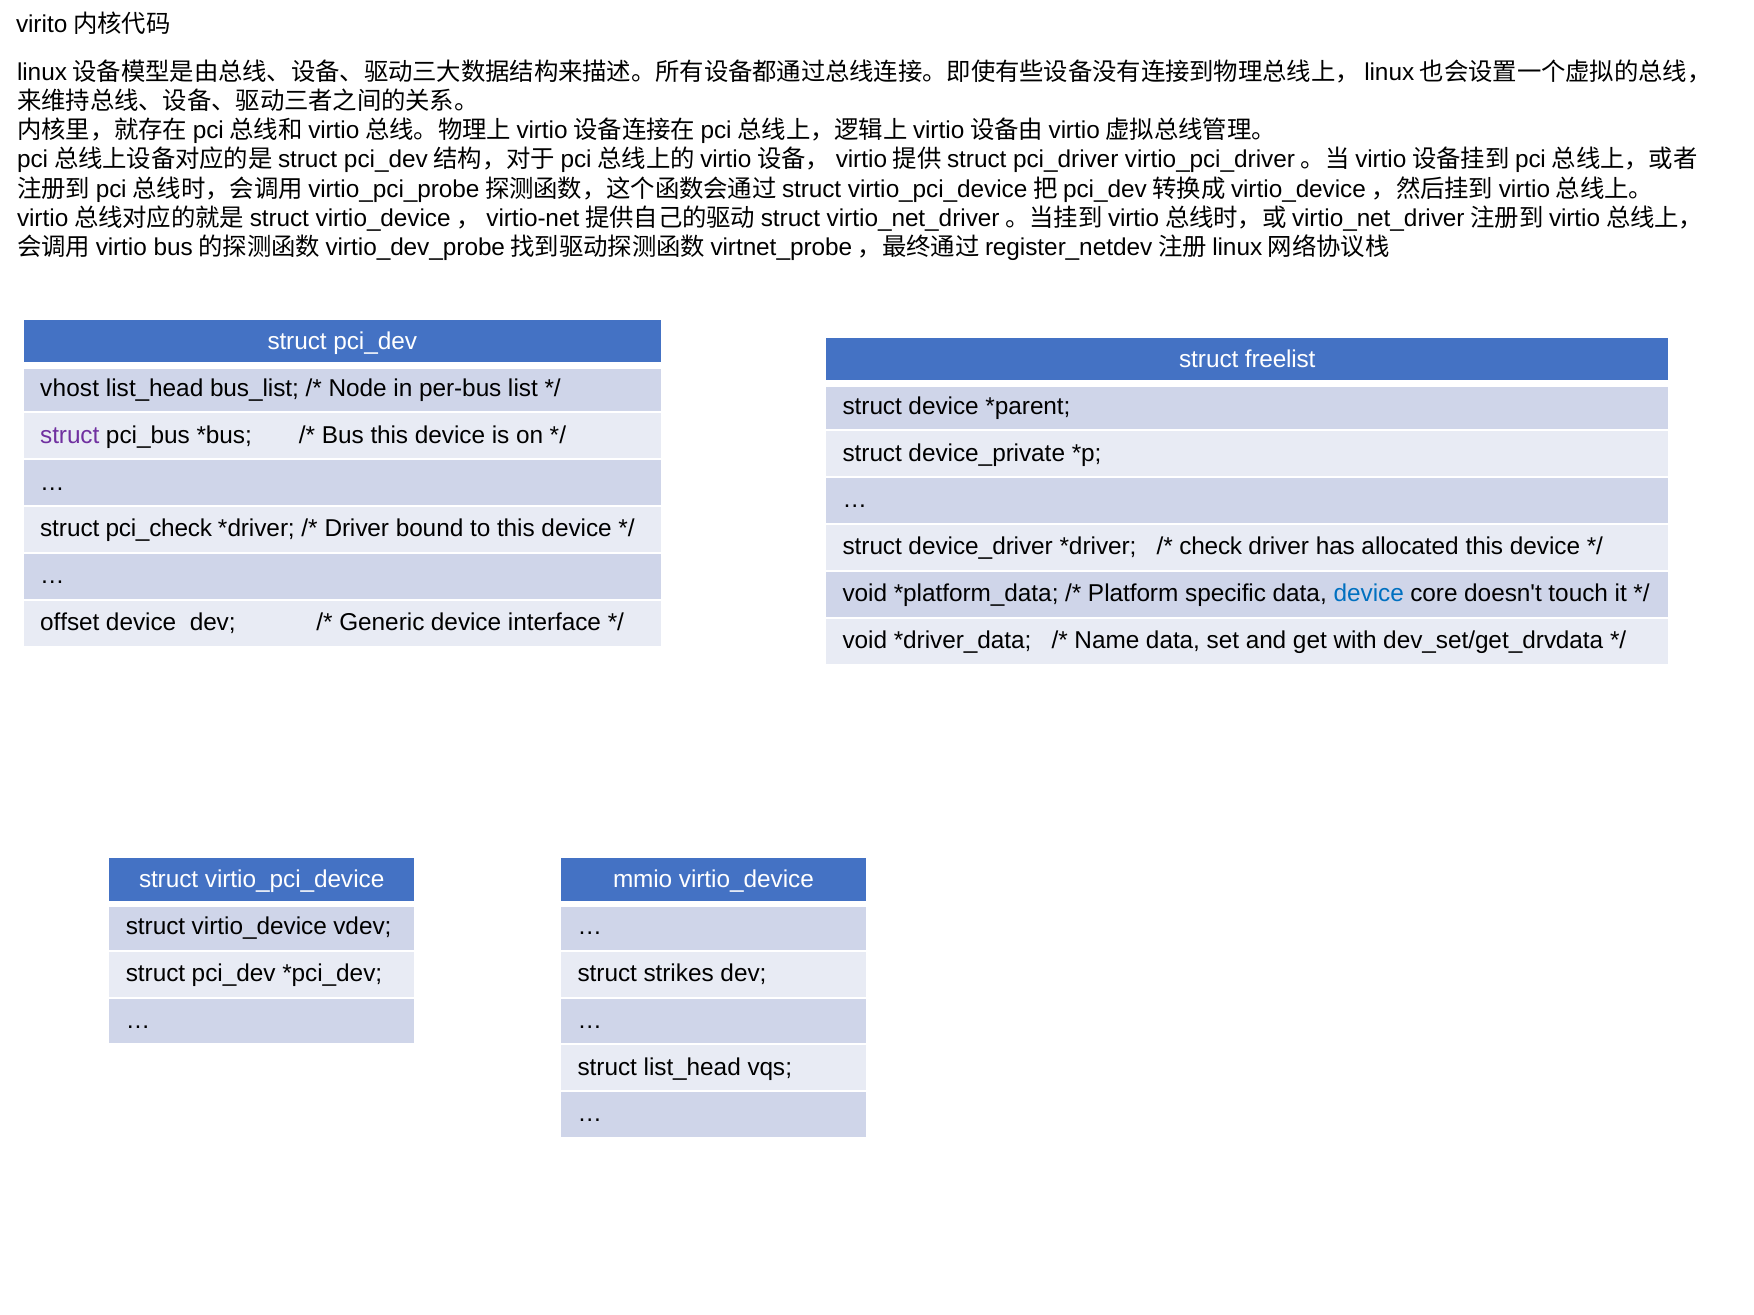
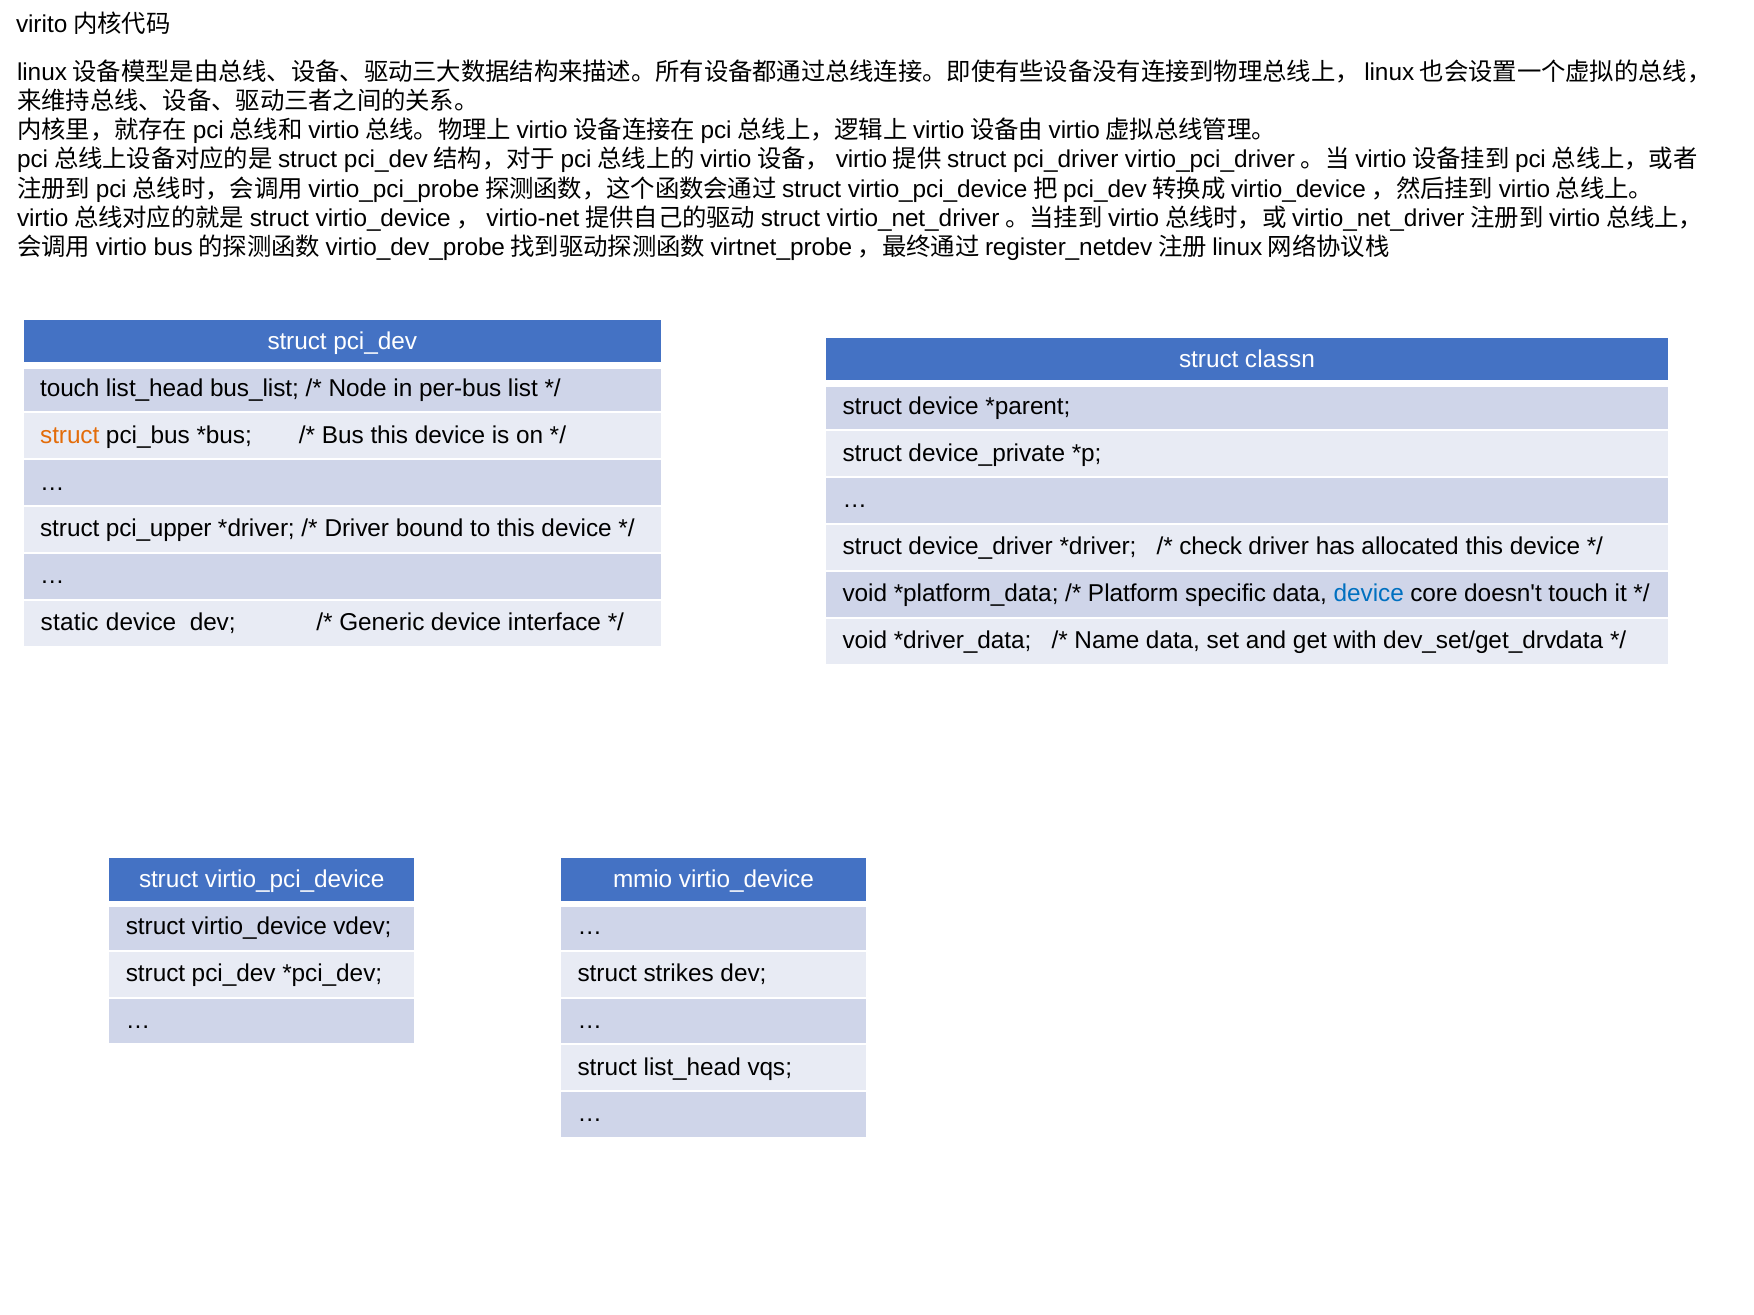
freelist: freelist -> classn (1280, 359)
vhost: vhost -> touch (70, 388)
struct colour: purple -> orange (70, 435)
pci_check: pci_check -> pci_upper (159, 529)
offset: offset -> static (70, 623)
